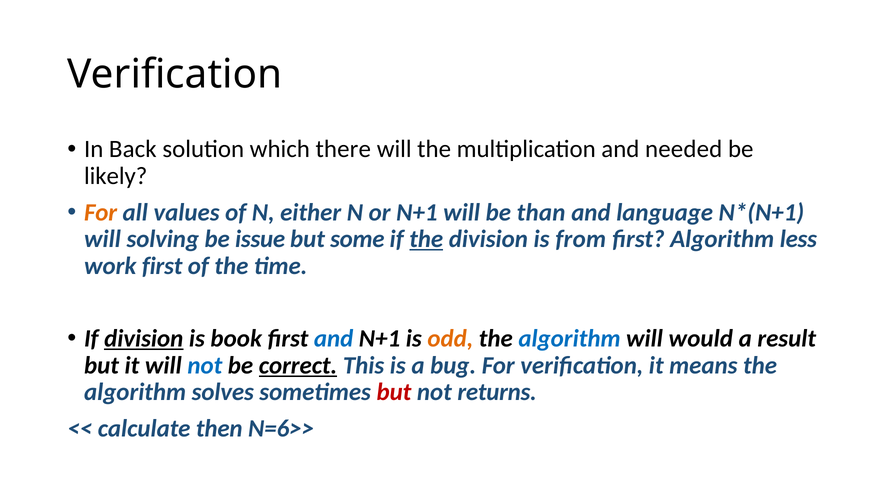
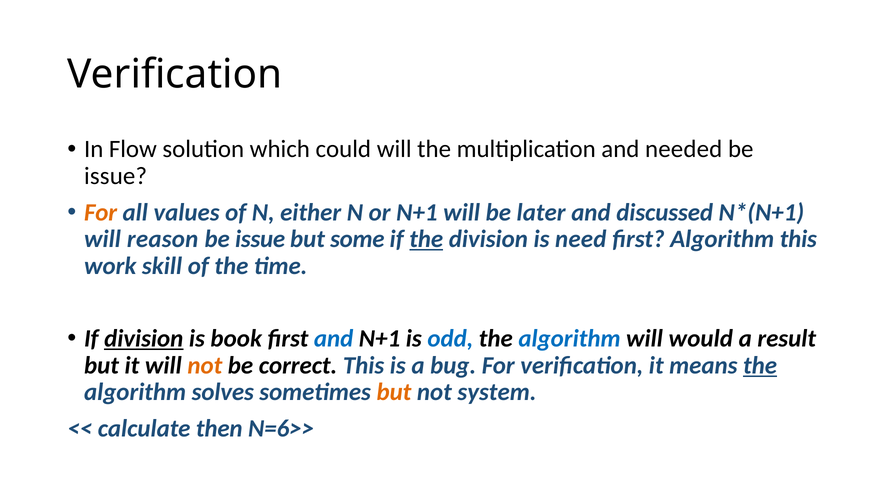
Back: Back -> Flow (133, 149)
there: there -> could (343, 149)
likely: likely -> issue (116, 176)
than: than -> later (541, 212)
language: language -> discussed (665, 212)
solving: solving -> reason (163, 239)
from: from -> need (581, 239)
Algorithm less: less -> this (798, 239)
work first: first -> skill (162, 266)
odd colour: orange -> blue (450, 338)
not colour: blue -> orange (205, 365)
correct underline: present -> none (298, 365)
the underline: none -> present (760, 365)
but colour: red -> orange (394, 392)
returns: returns -> system (497, 392)
